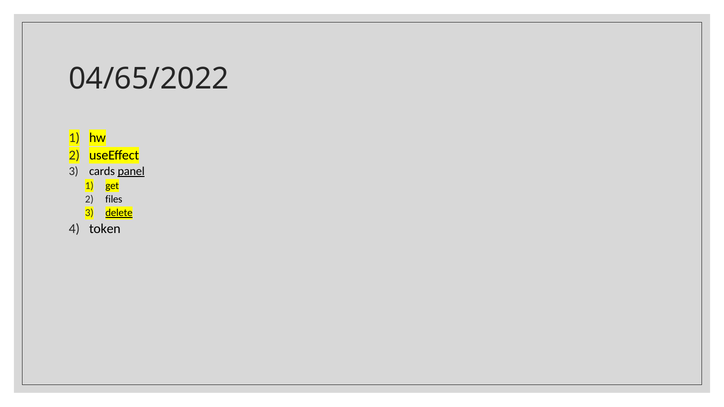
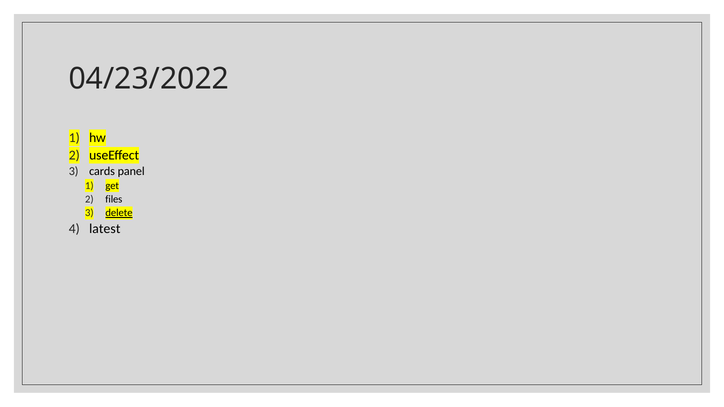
04/65/2022: 04/65/2022 -> 04/23/2022 (149, 79)
panel underline: present -> none (131, 172)
token: token -> latest (105, 229)
